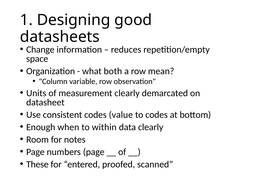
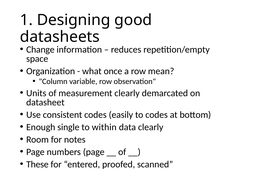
both: both -> once (113, 71)
value: value -> easily (121, 115)
when: when -> single (68, 127)
